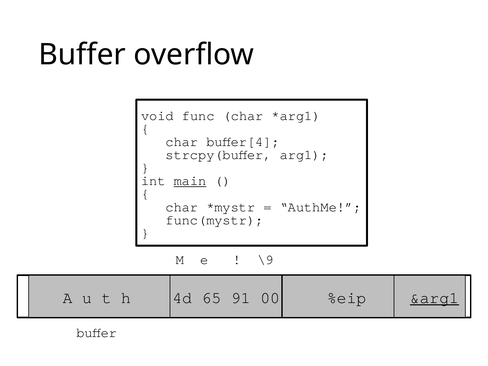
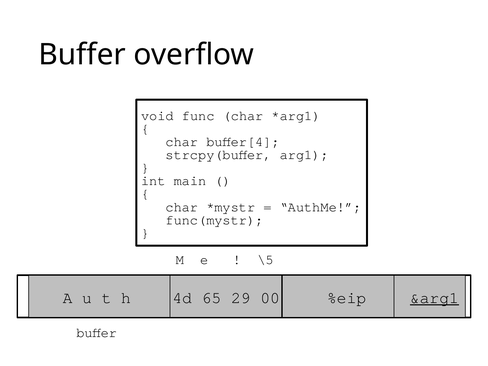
main underline: present -> none (190, 181)
\9: \9 -> \5 (265, 260)
91: 91 -> 29 (241, 298)
